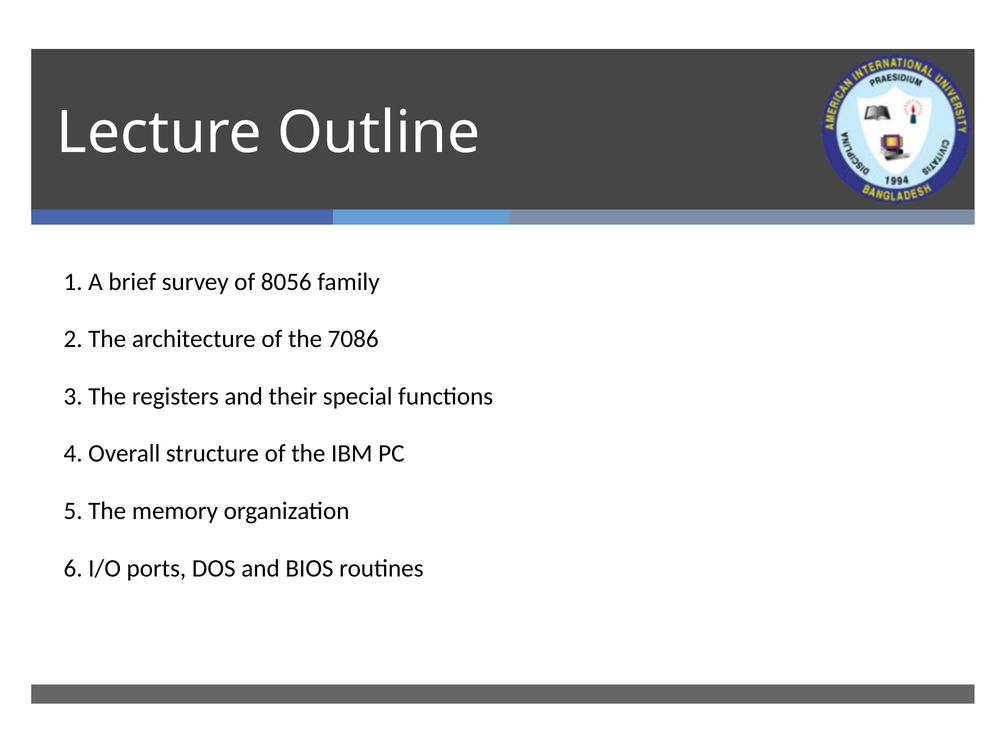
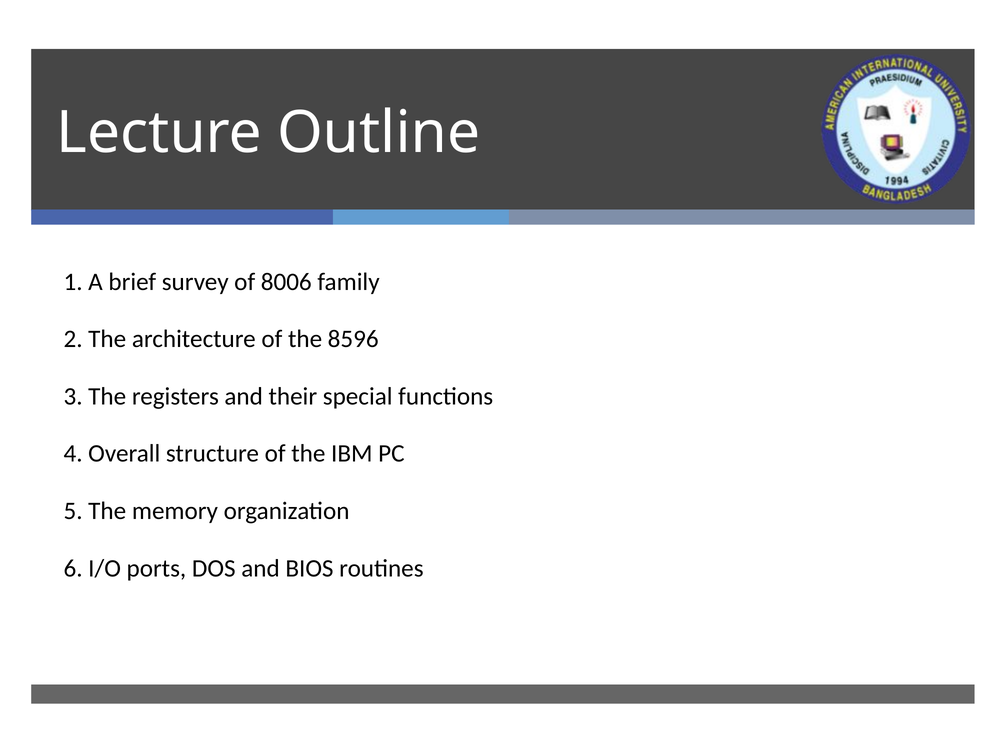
8056: 8056 -> 8006 (286, 282)
7086: 7086 -> 8596 (353, 339)
